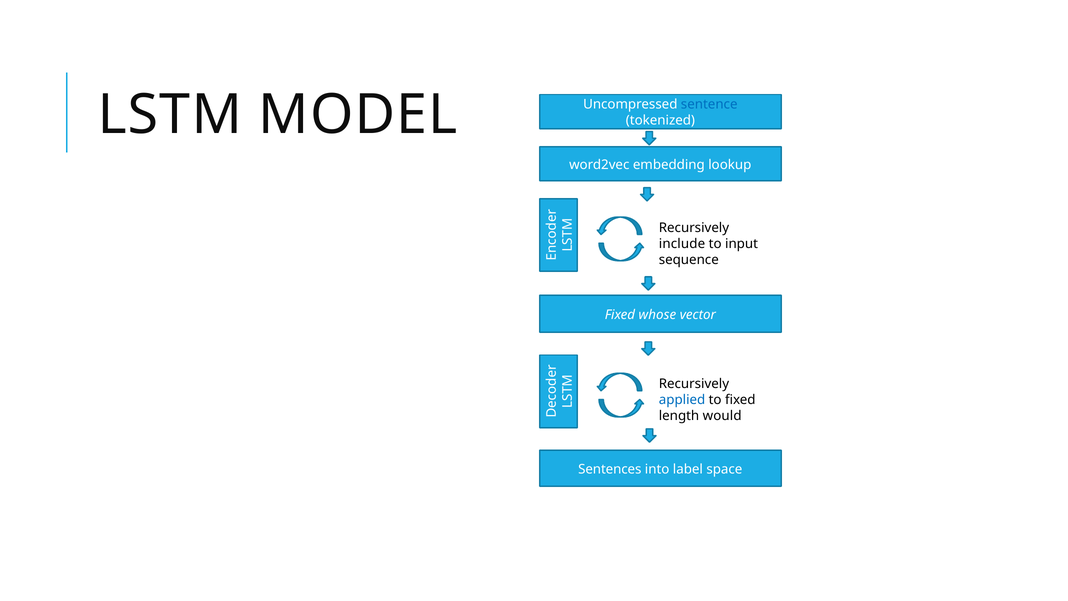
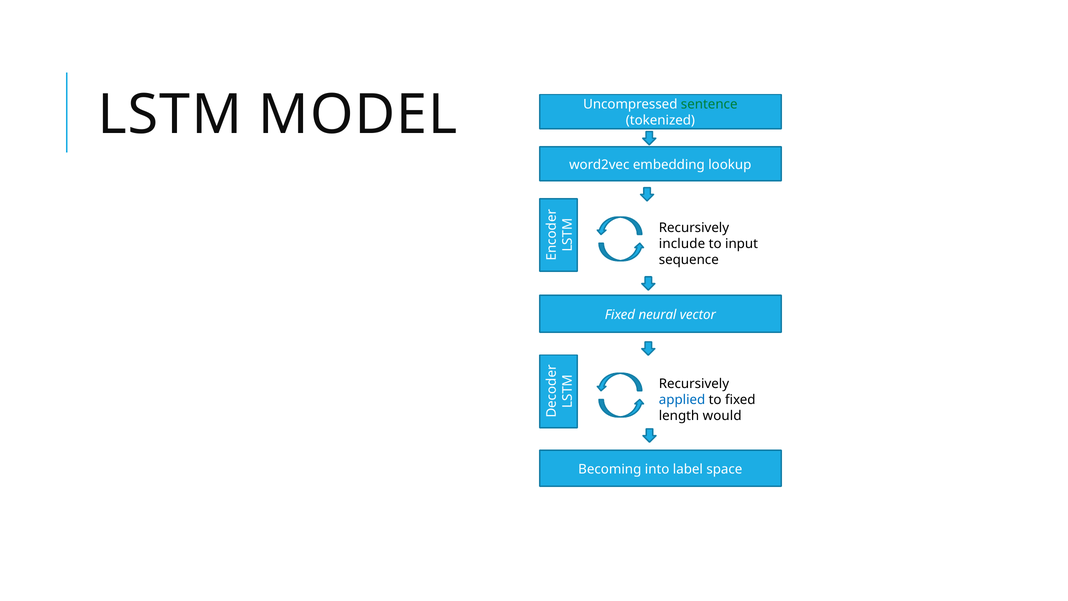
sentence colour: blue -> green (709, 104)
whose: whose -> neural (657, 315)
Sentences: Sentences -> Becoming (610, 469)
